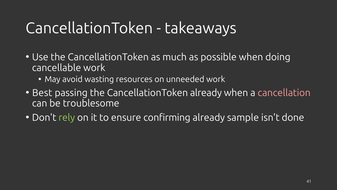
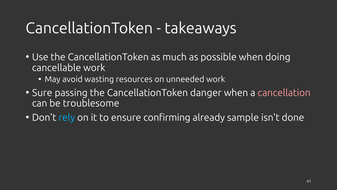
Best: Best -> Sure (42, 93)
CancellationToken already: already -> danger (206, 93)
rely colour: light green -> light blue (67, 117)
